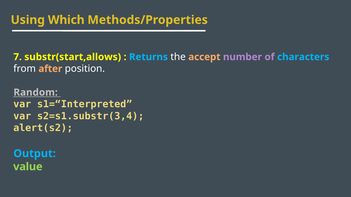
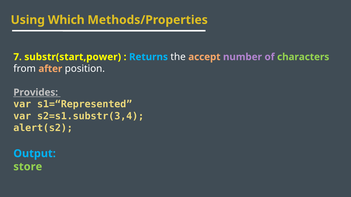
substr(start,allows: substr(start,allows -> substr(start,power (73, 57)
characters colour: light blue -> light green (303, 57)
Random: Random -> Provides (36, 93)
s1=“Interpreted: s1=“Interpreted -> s1=“Represented (85, 104)
value: value -> store (28, 167)
